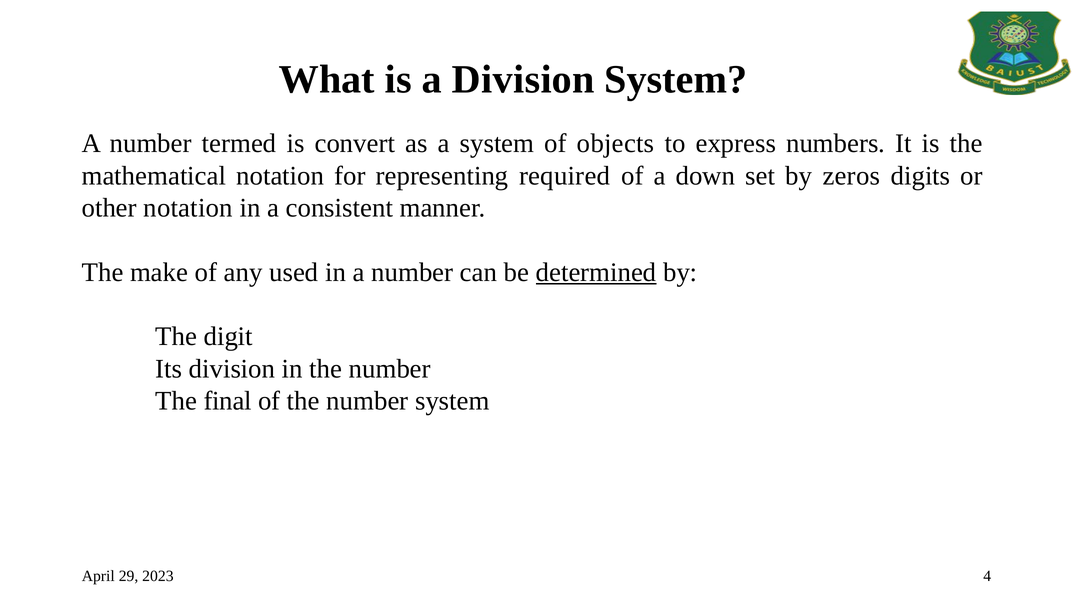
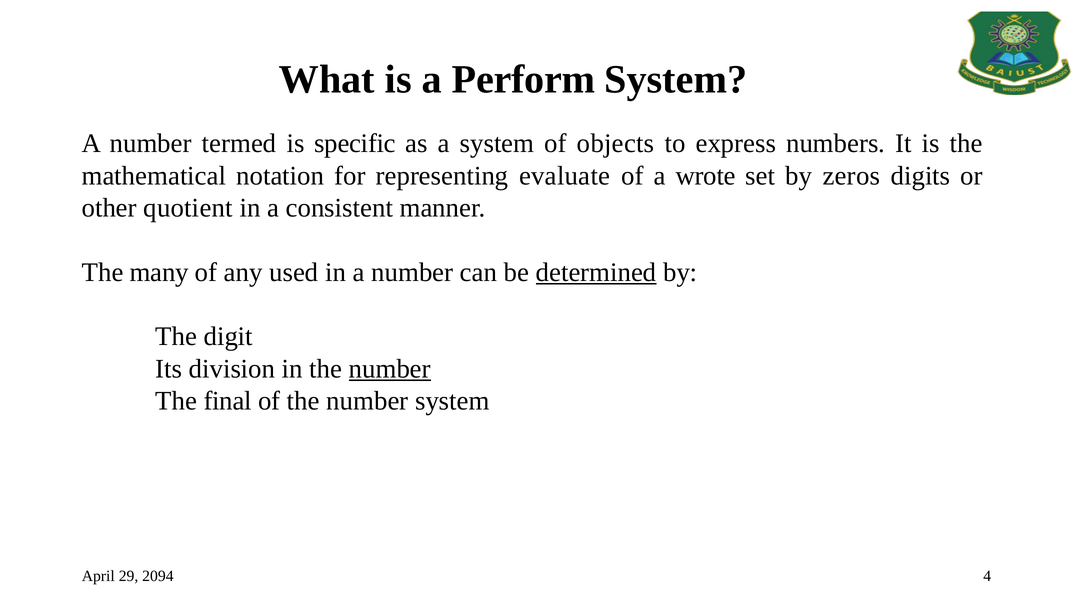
a Division: Division -> Perform (524, 80)
convert: convert -> specific (355, 144)
required: required -> evaluate (565, 176)
down: down -> wrote (706, 176)
other notation: notation -> quotient (188, 208)
make: make -> many (159, 272)
number underline: none -> present (390, 369)
2023: 2023 -> 2094 (158, 577)
